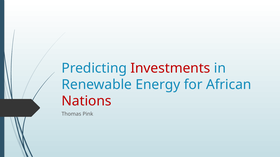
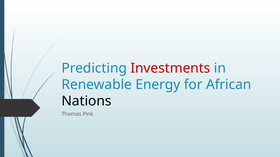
Nations colour: red -> black (87, 101)
